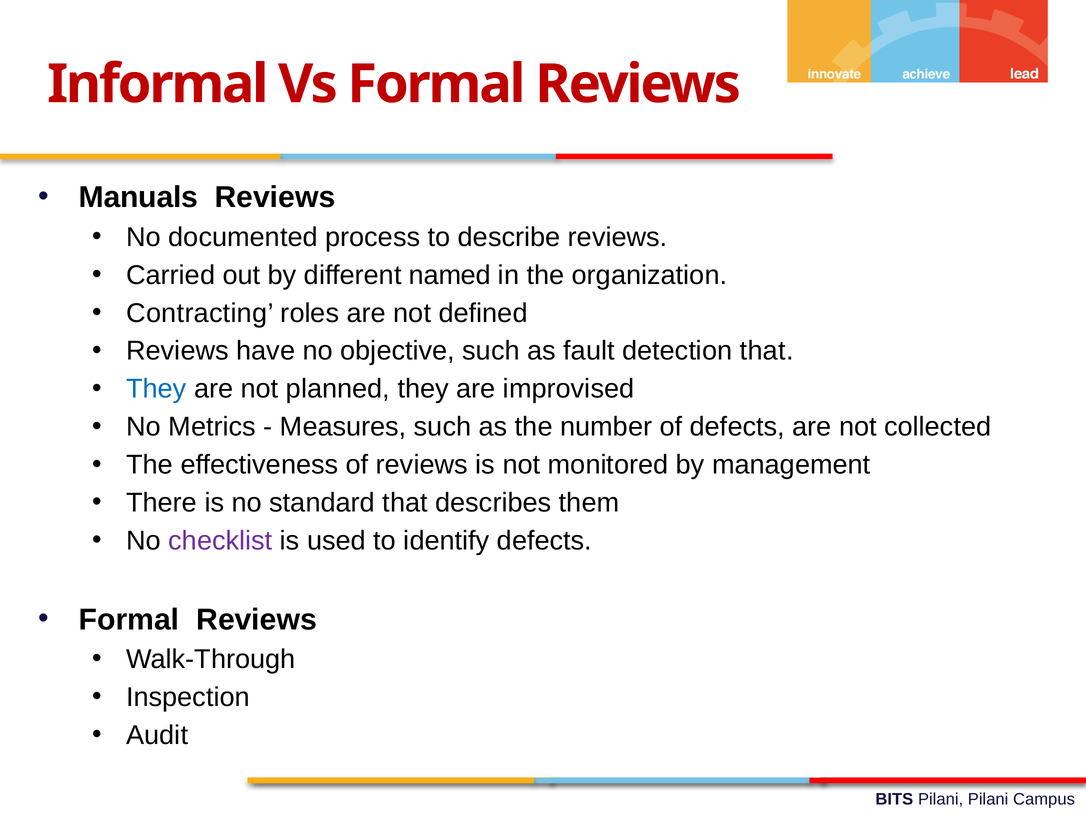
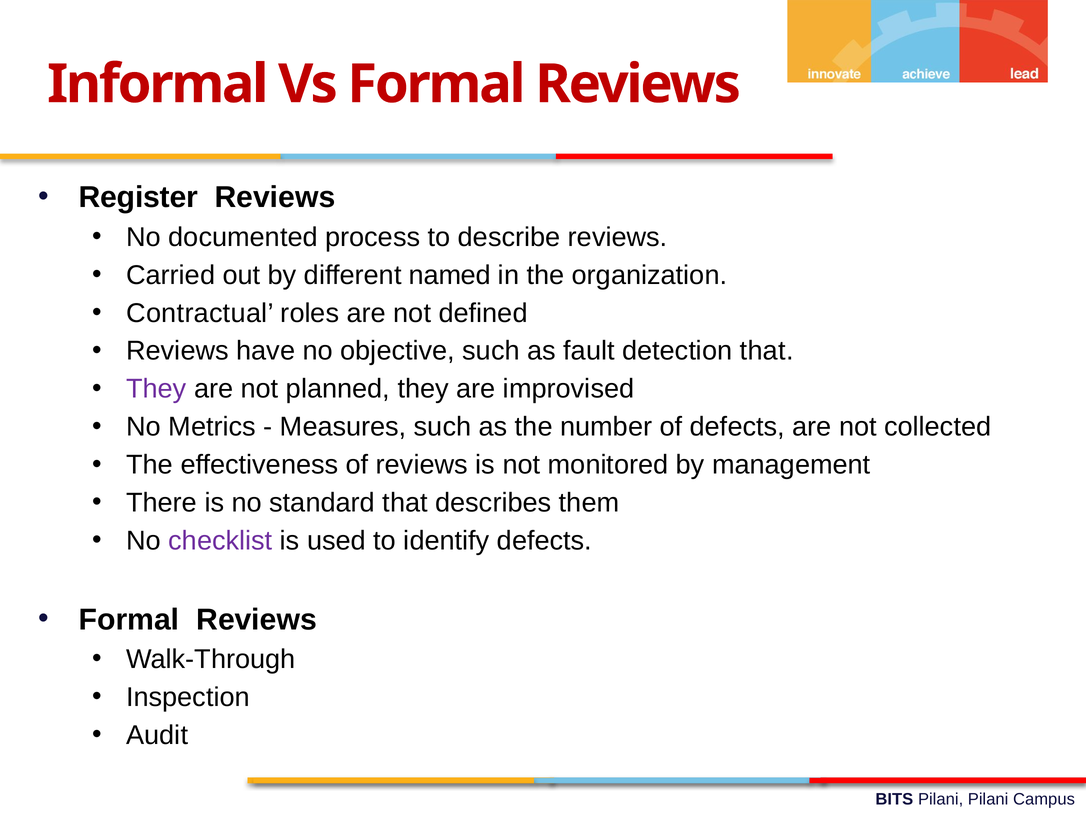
Manuals: Manuals -> Register (138, 198)
Contracting: Contracting -> Contractual (200, 313)
They colour: blue -> purple (156, 389)
